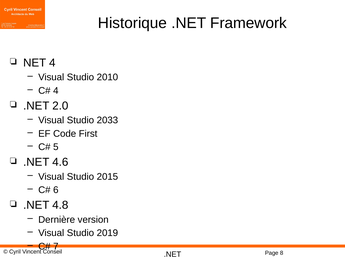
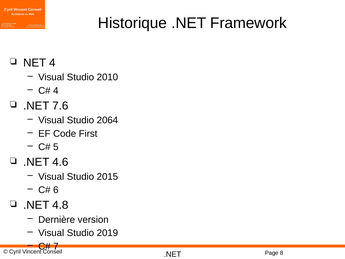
2.0: 2.0 -> 7.6 (60, 106)
2033: 2033 -> 2064 (107, 120)
